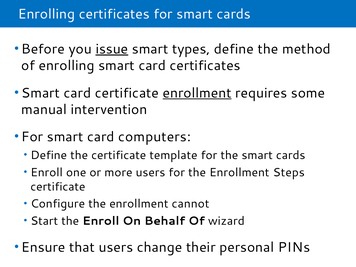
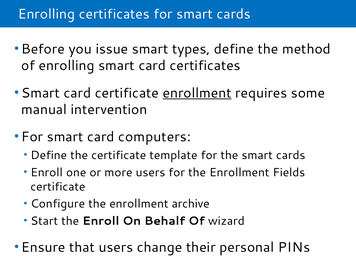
issue underline: present -> none (112, 49)
Steps: Steps -> Fields (289, 172)
cannot: cannot -> archive (191, 204)
